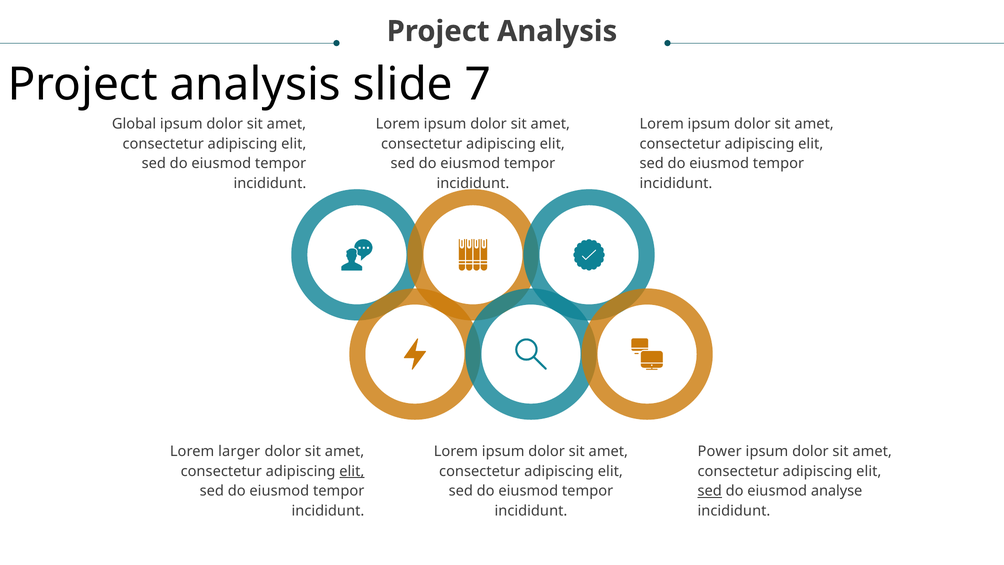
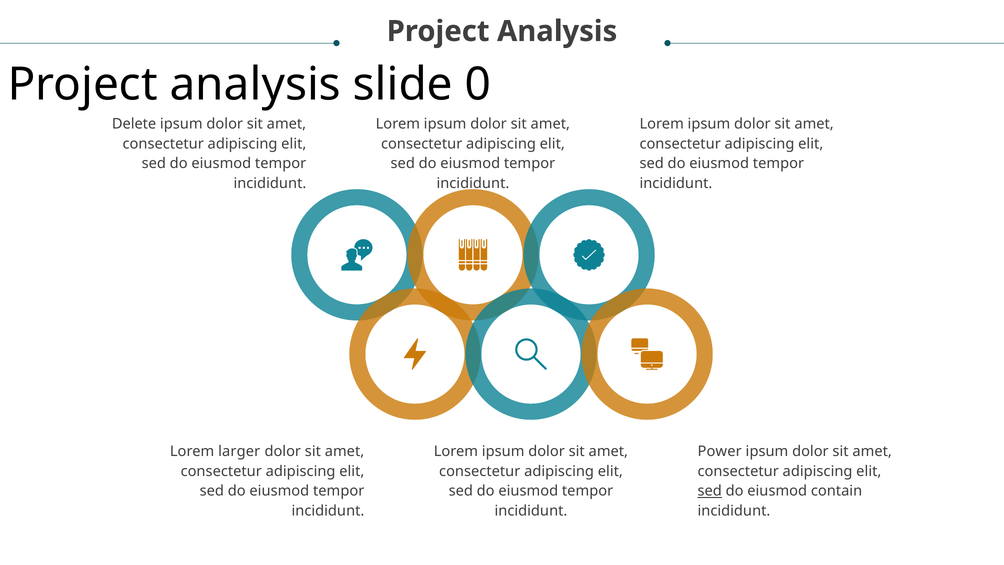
7: 7 -> 0 (478, 84)
Global: Global -> Delete (134, 124)
elit underline: present -> none (352, 471)
analyse: analyse -> contain (837, 491)
